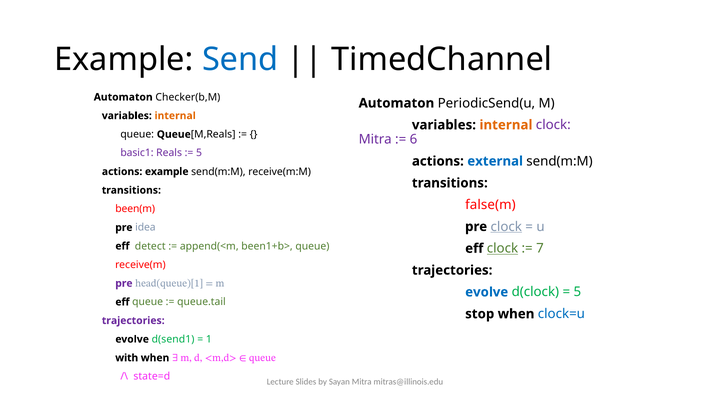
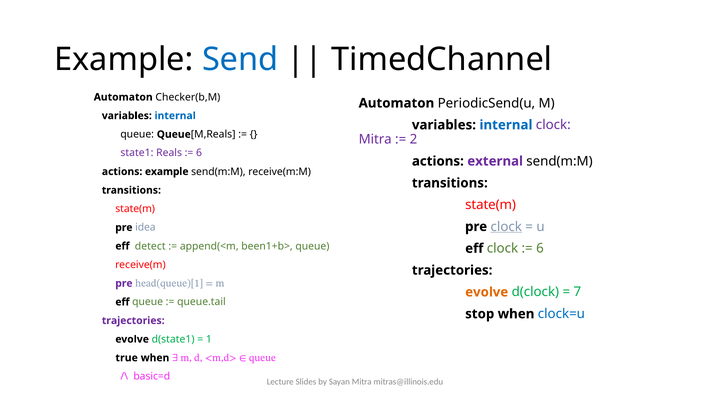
internal colour: orange -> blue (175, 116)
internal colour: orange -> blue (506, 125)
6: 6 -> 2 (414, 139)
basic1: basic1 -> state1 (137, 153)
5: 5 -> 6 (199, 153)
external colour: blue -> purple (495, 161)
false(m: false(m -> state(m (491, 204)
been(m: been(m -> state(m (135, 209)
clock underline: present -> none (502, 248)
7: 7 -> 6 (540, 248)
evolve colour: blue -> orange (487, 292)
5: 5 -> 7 (577, 292)
d(send1: d(send1 -> d(state1 (173, 339)
with: with -> true (127, 357)
state=d: state=d -> basic=d (152, 376)
